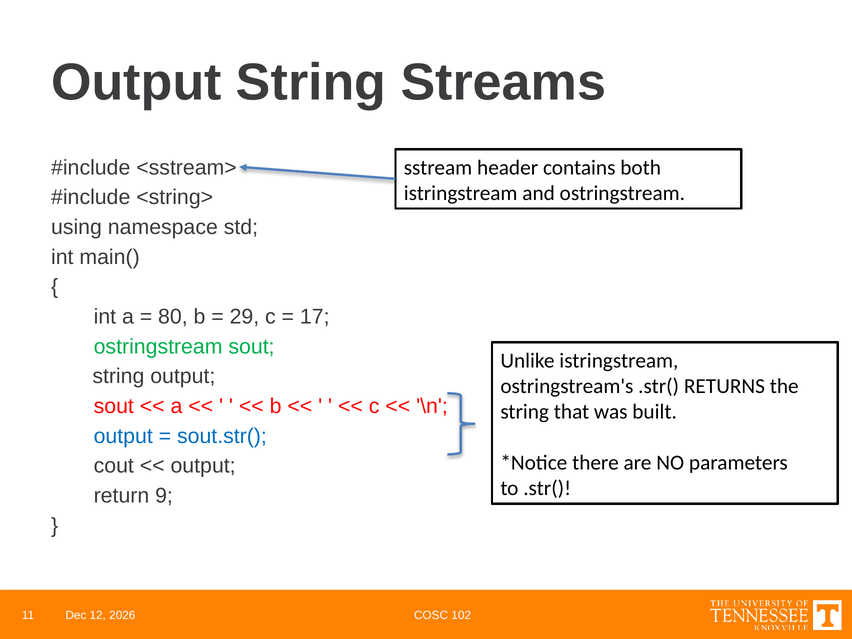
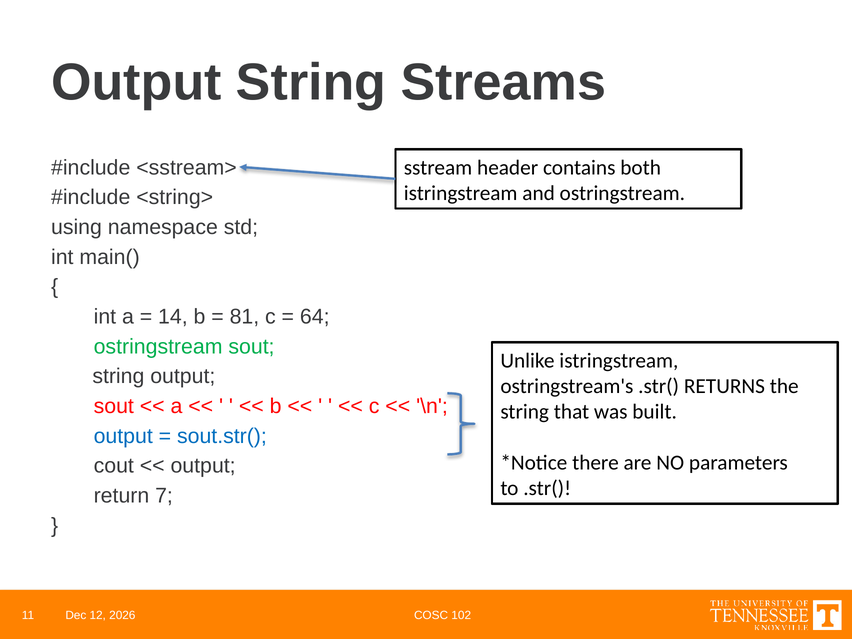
80: 80 -> 14 (173, 317)
29: 29 -> 81 (244, 317)
17: 17 -> 64 (315, 317)
9: 9 -> 7 (164, 496)
